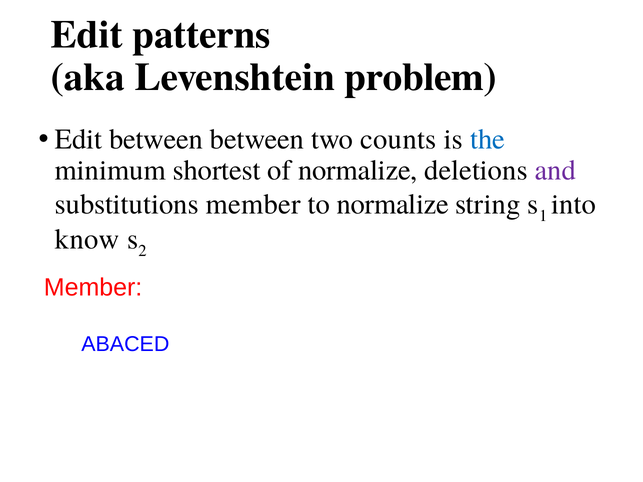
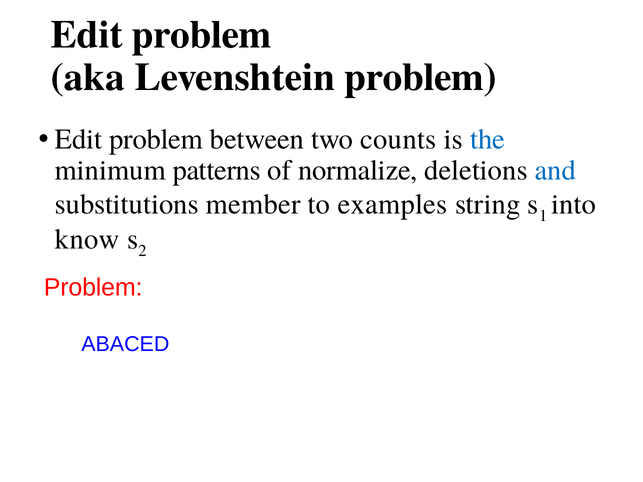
patterns: patterns -> problem (202, 35)
between: between -> problem (156, 139)
shortest: shortest -> patterns (217, 170)
and colour: purple -> blue (555, 170)
to normalize: normalize -> examples (393, 205)
Member: Member -> Problem (93, 288)
